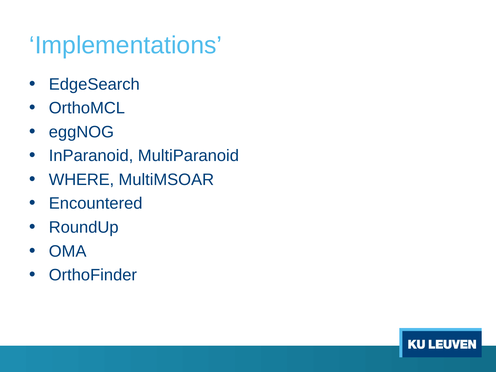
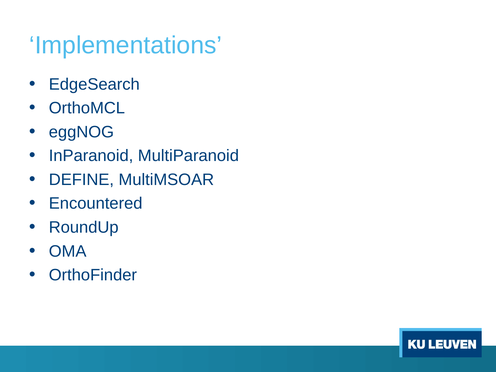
WHERE: WHERE -> DEFINE (81, 180)
